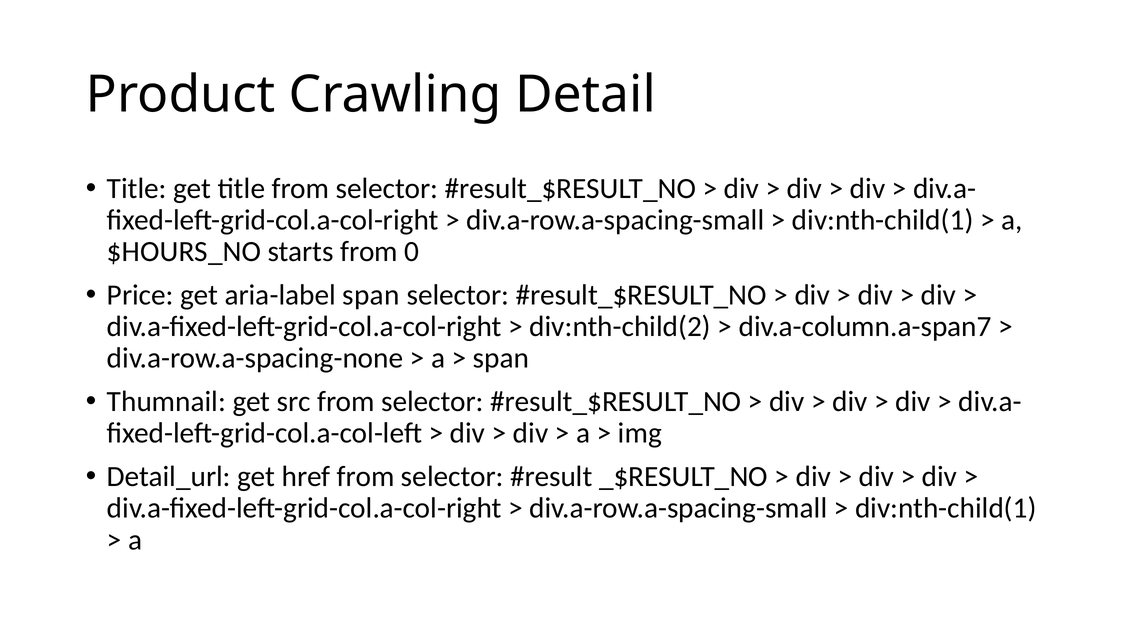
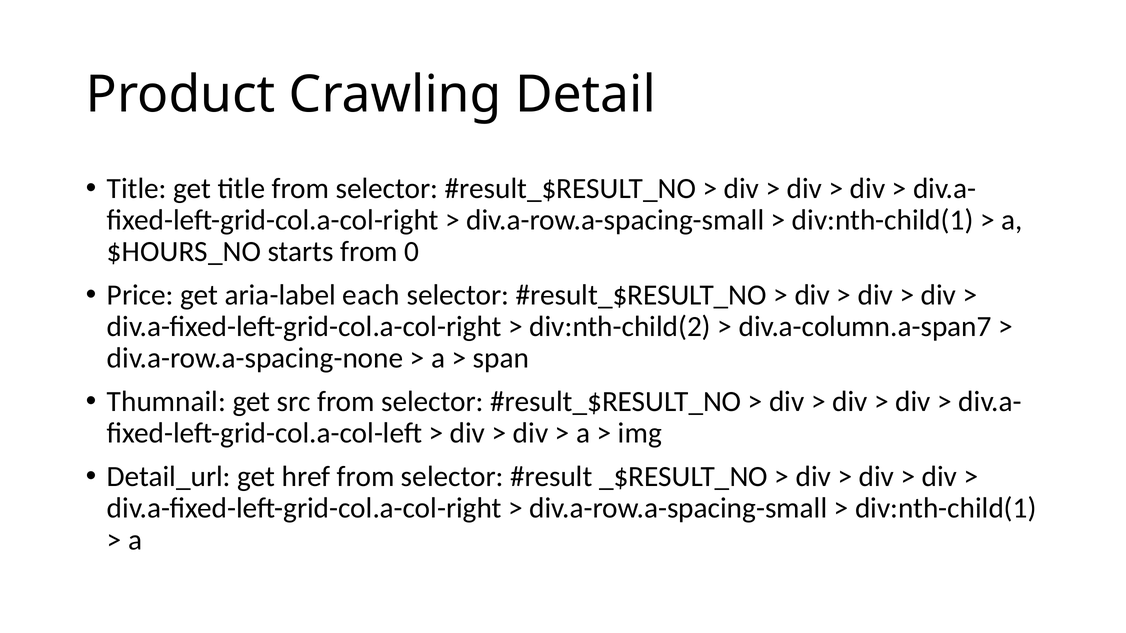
aria-label span: span -> each (371, 295)
